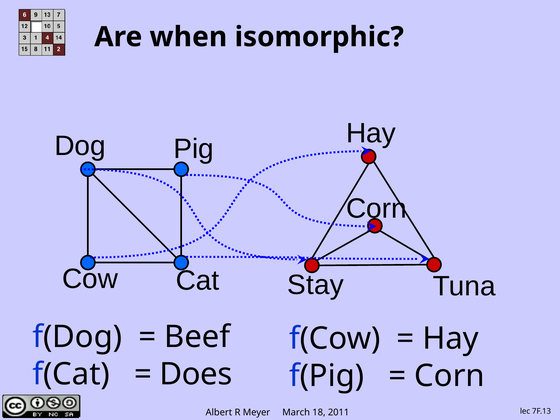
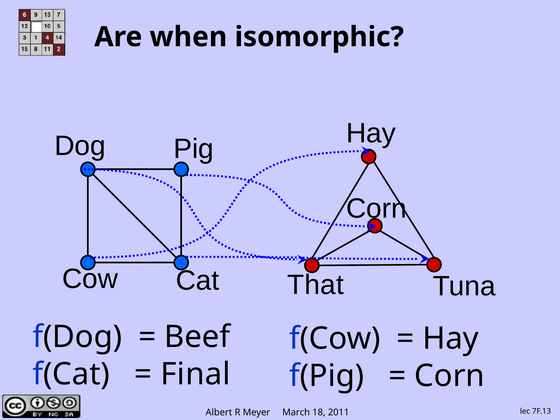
Stay: Stay -> That (316, 285)
Does: Does -> Final (196, 374)
